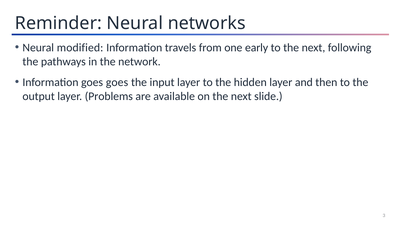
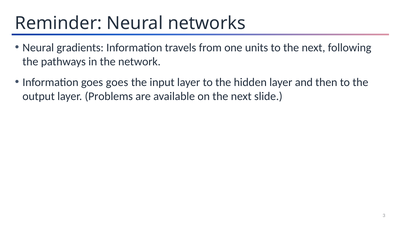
modified: modified -> gradients (80, 48)
early: early -> units (257, 48)
